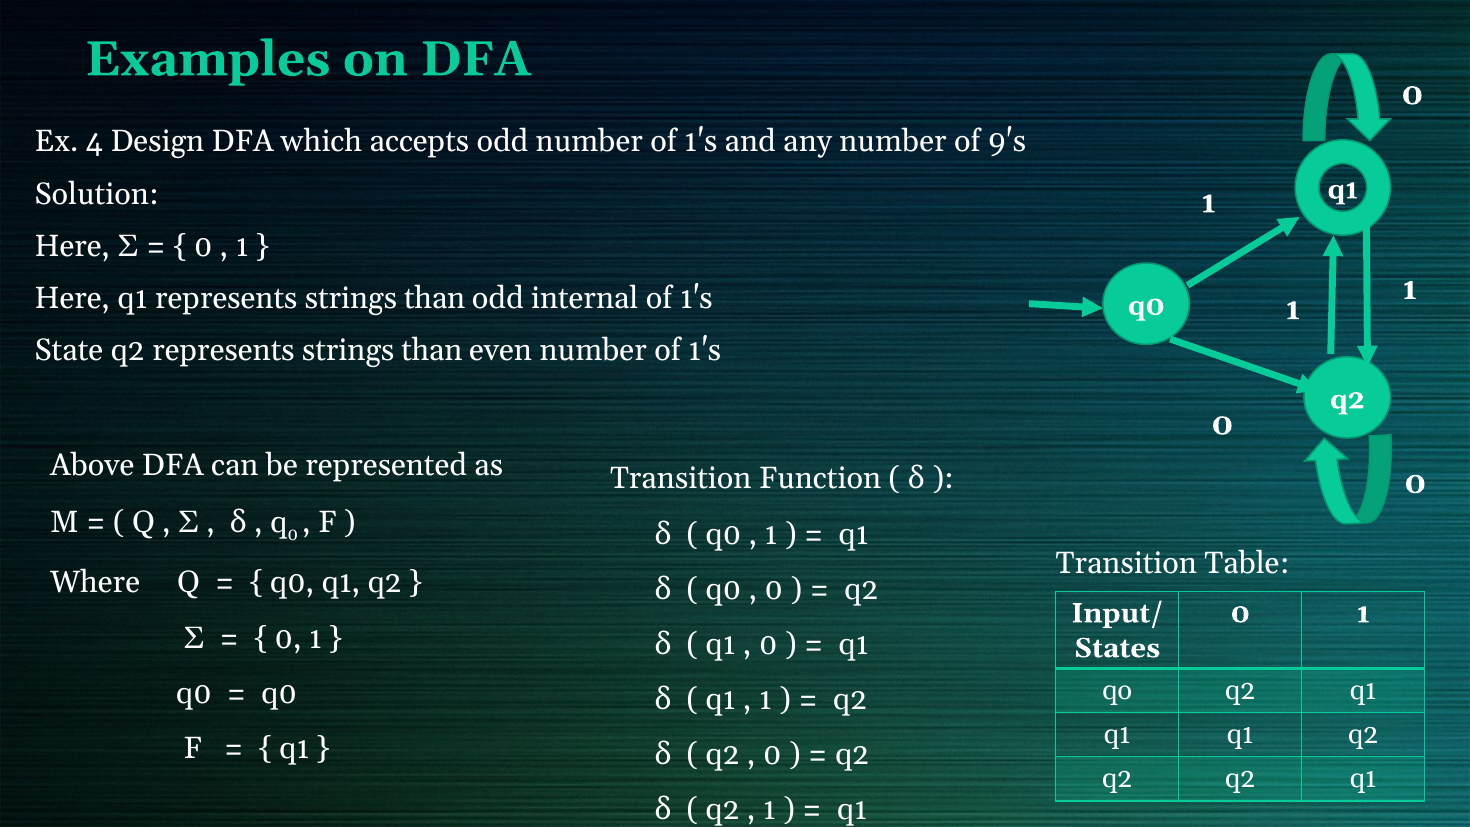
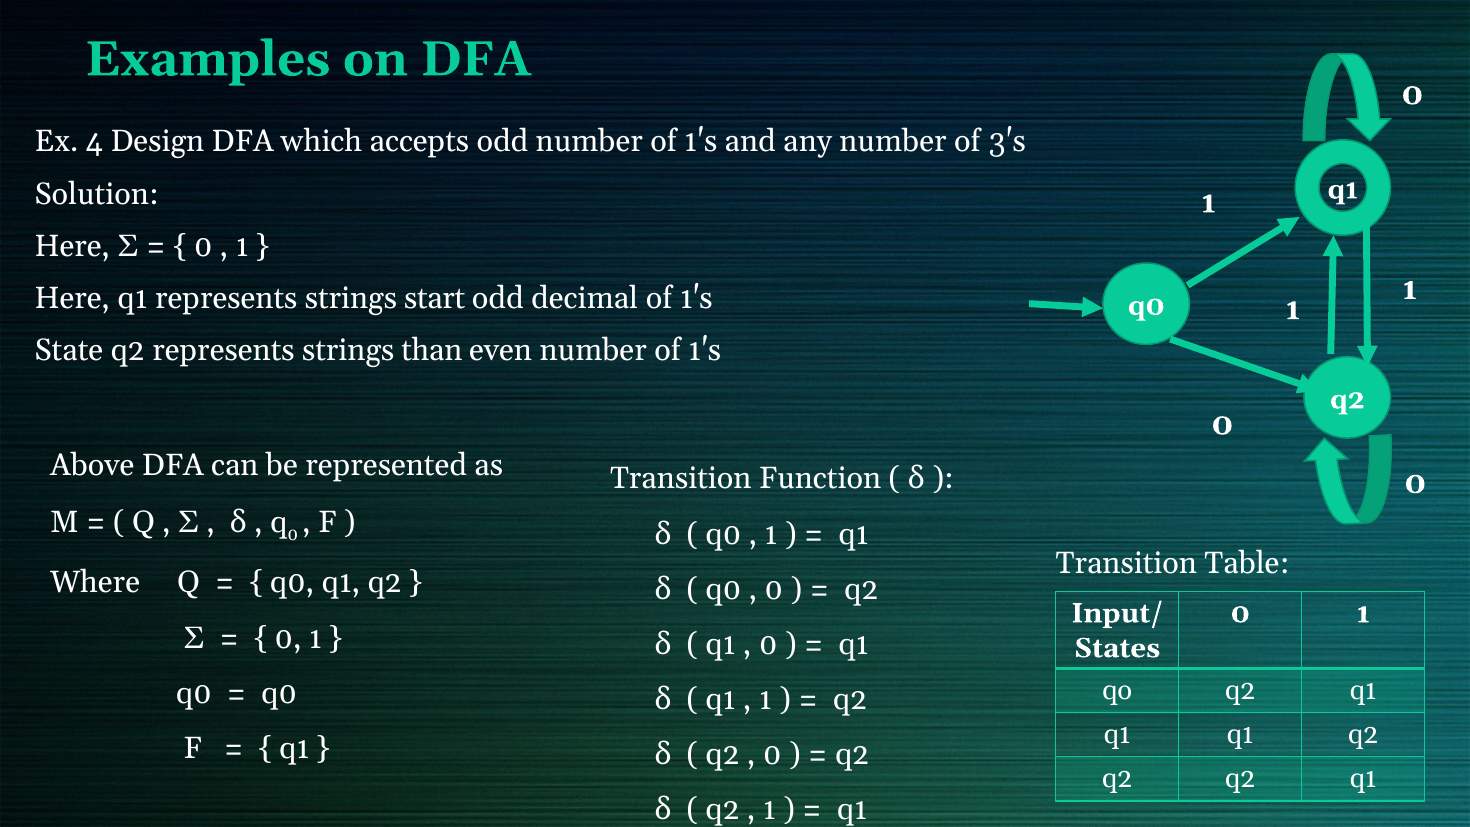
9's: 9's -> 3's (1007, 142)
q1 represents strings than: than -> start (435, 298)
internal: internal -> decimal (585, 298)
